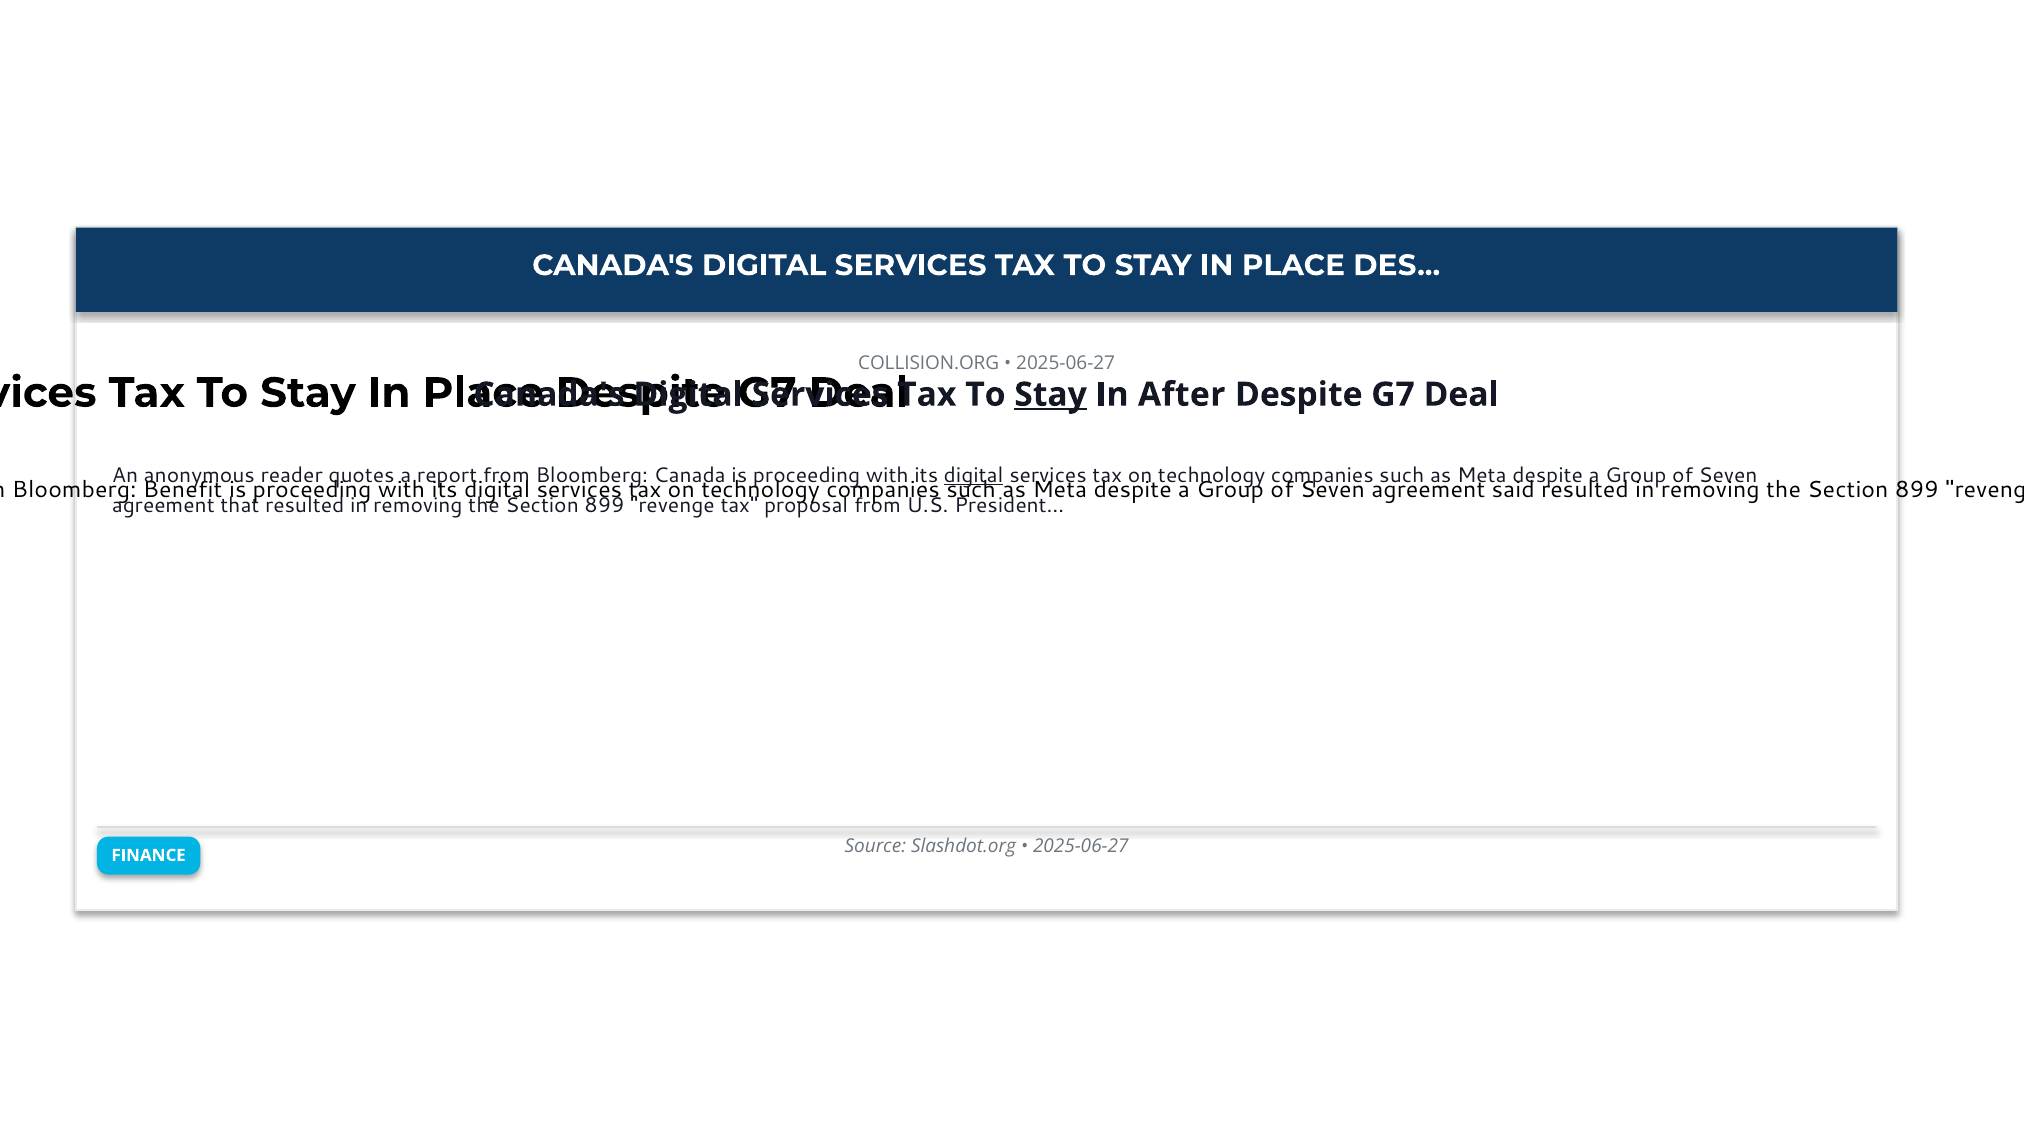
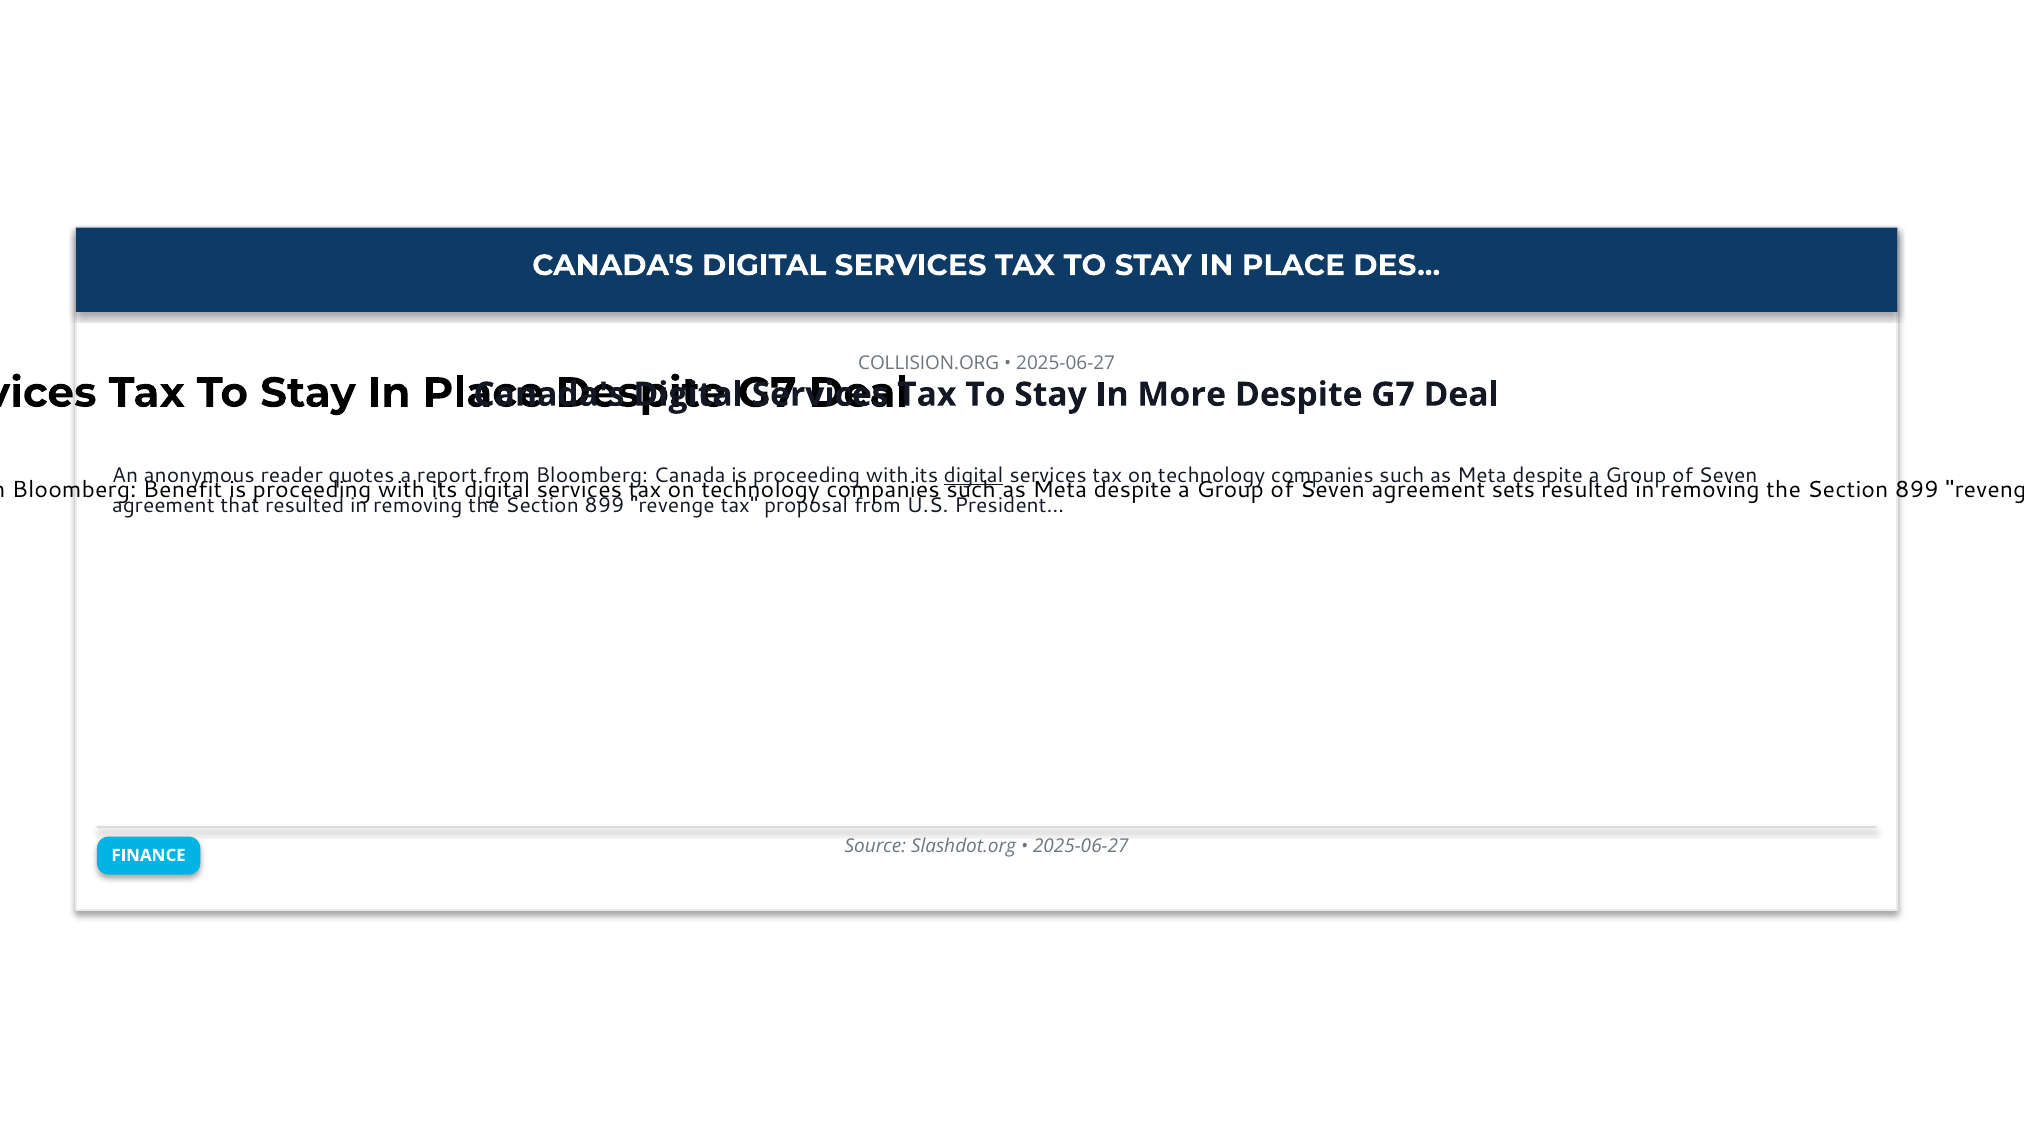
Stay underline: present -> none (1051, 395)
After: After -> More (1182, 395)
said: said -> sets (1513, 490)
